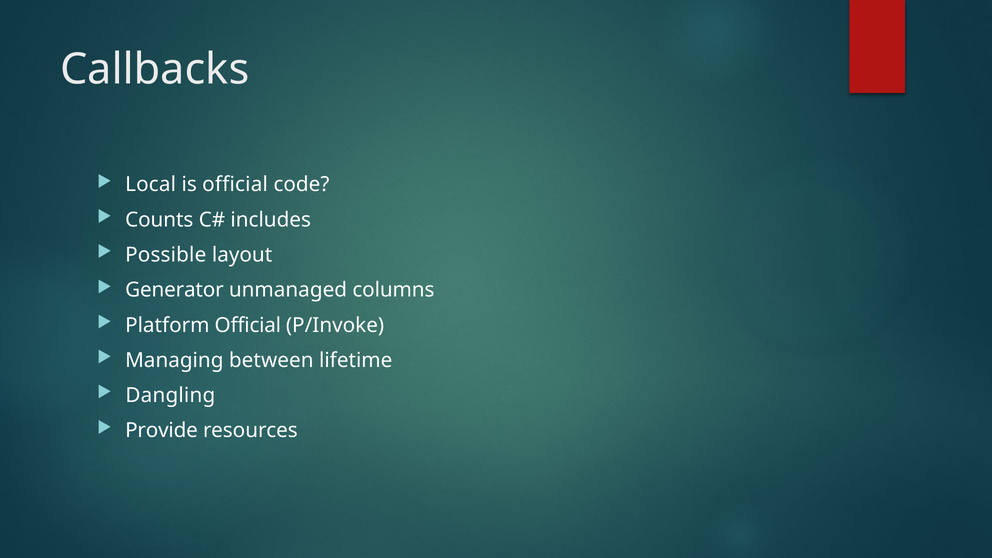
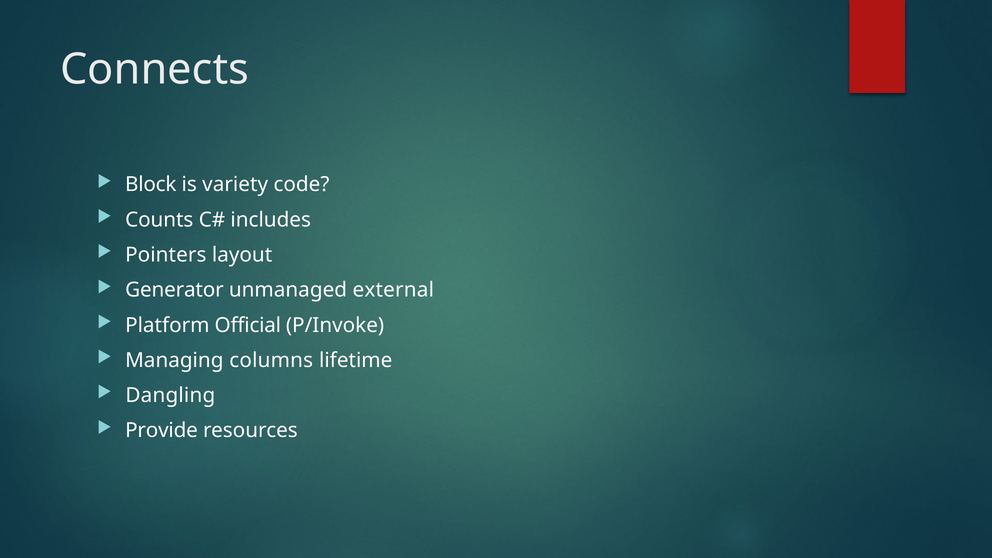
Callbacks: Callbacks -> Connects (155, 70)
Local: Local -> Block (151, 185)
is official: official -> variety (235, 185)
Possible: Possible -> Pointers (166, 255)
columns: columns -> external (393, 290)
between: between -> columns (271, 360)
